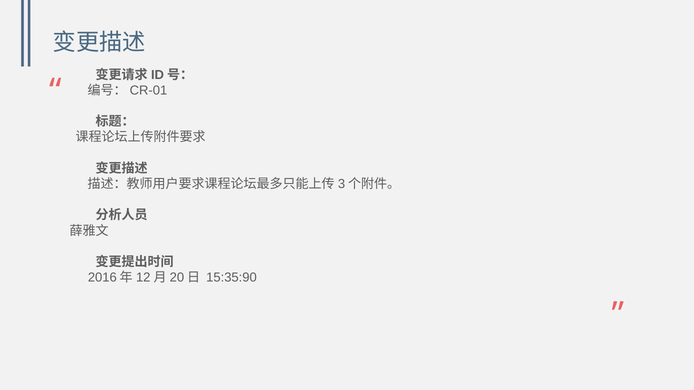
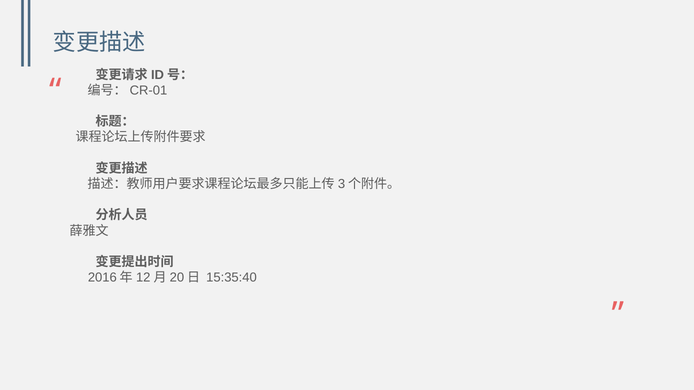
15:35:90: 15:35:90 -> 15:35:40 (232, 278)
